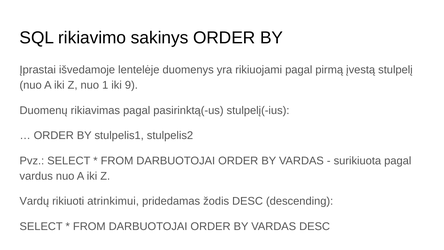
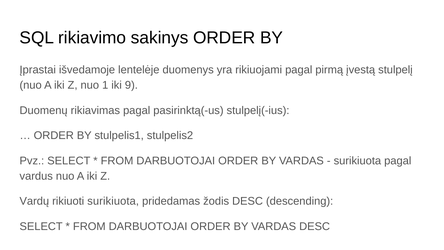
rikiuoti atrinkimui: atrinkimui -> surikiuota (113, 201)
